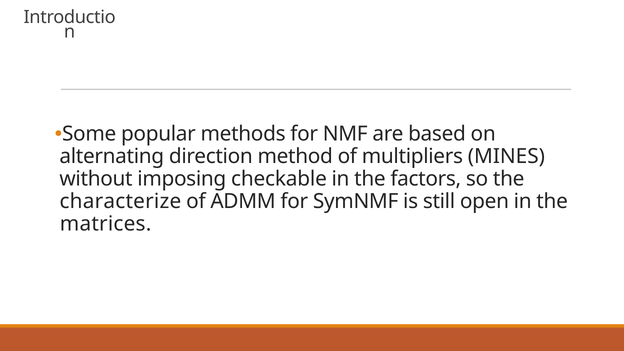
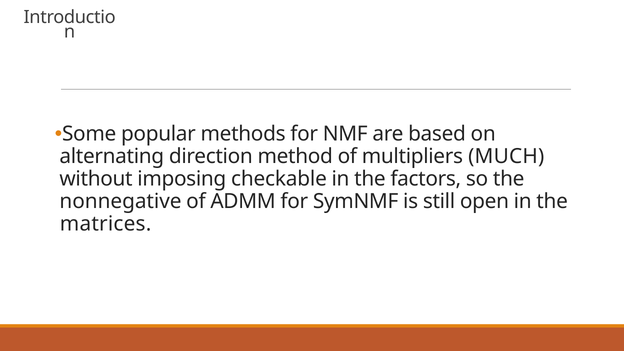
MINES: MINES -> MUCH (506, 157)
characterize: characterize -> nonnegative (121, 201)
